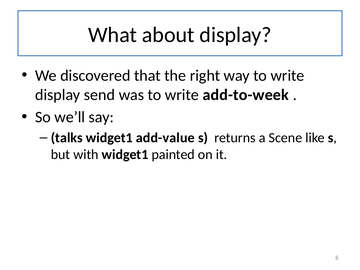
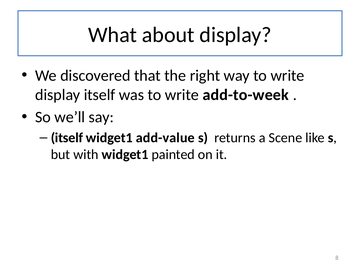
display send: send -> itself (100, 95)
talks: talks -> itself (67, 138)
